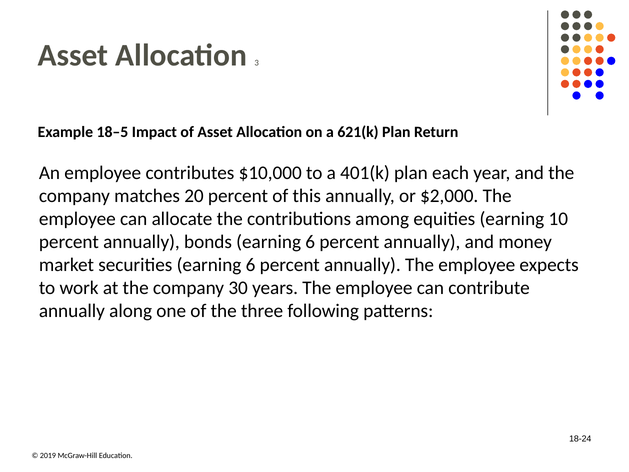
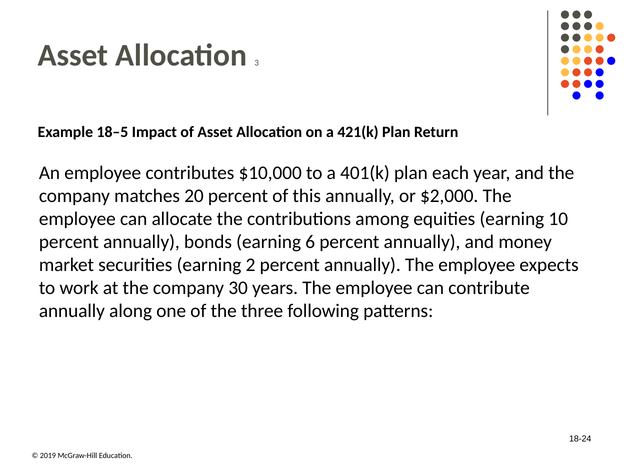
621(k: 621(k -> 421(k (358, 132)
securities earning 6: 6 -> 2 (251, 265)
